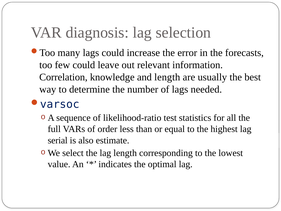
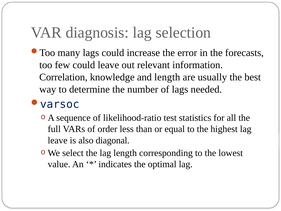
serial: serial -> leave (58, 140)
estimate: estimate -> diagonal (113, 140)
